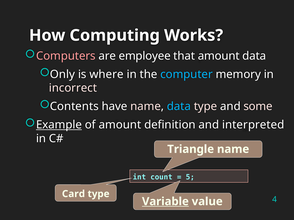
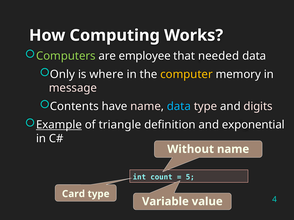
Computers colour: pink -> light green (66, 56)
that amount: amount -> needed (219, 56)
computer colour: light blue -> yellow (187, 75)
incorrect: incorrect -> message (73, 88)
some: some -> digits (258, 107)
of amount: amount -> triangle (120, 125)
interpreted: interpreted -> exponential (253, 125)
Triangle: Triangle -> Without (191, 149)
Variable underline: present -> none (165, 202)
